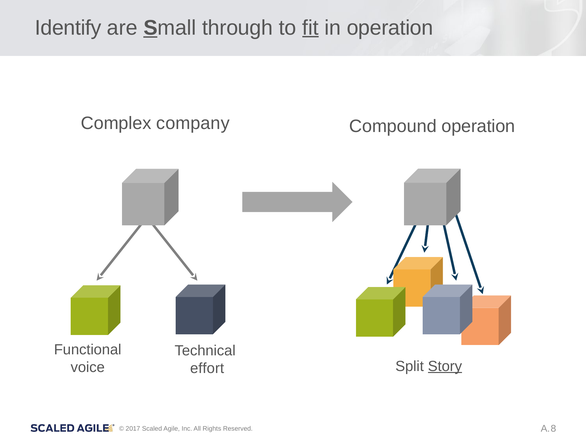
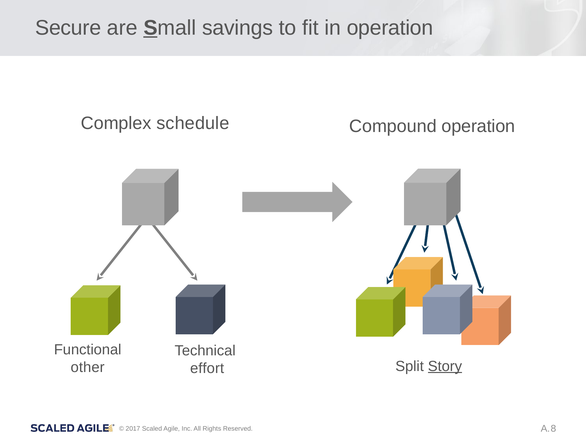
Identify: Identify -> Secure (68, 28)
through: through -> savings (238, 28)
fit underline: present -> none (310, 28)
company: company -> schedule (193, 123)
voice: voice -> other (88, 367)
